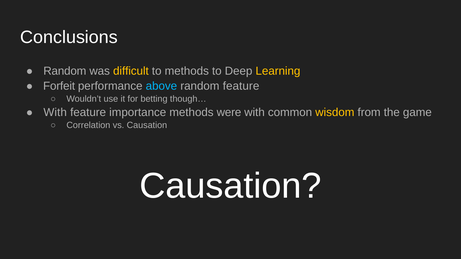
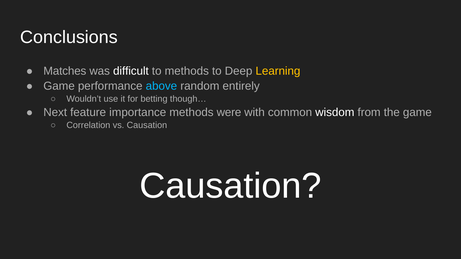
Random: Random -> Matches (65, 71)
difficult colour: yellow -> white (131, 71)
Forfeit: Forfeit -> Game (59, 86)
random feature: feature -> entirely (241, 86)
With: With -> Next (55, 113)
wisdom colour: yellow -> white (335, 113)
